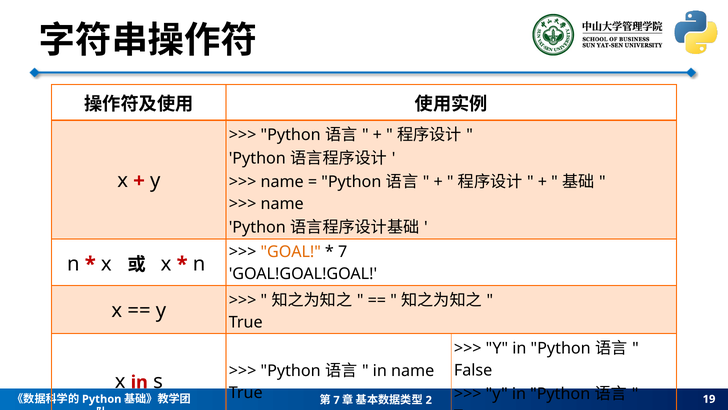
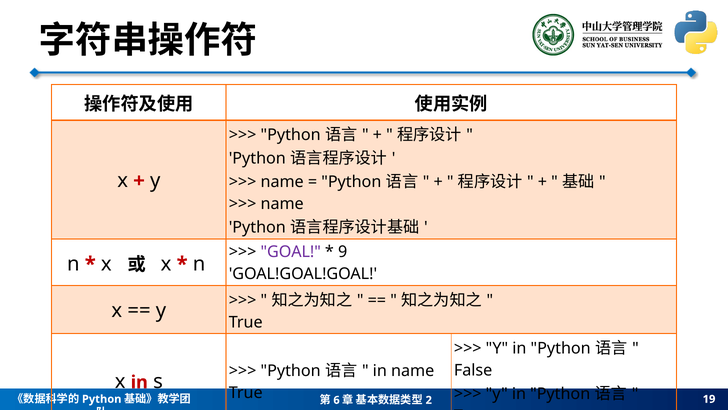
GOAL colour: orange -> purple (291, 252)
7: 7 -> 9 (343, 252)
7: 7 -> 6 (337, 400)
